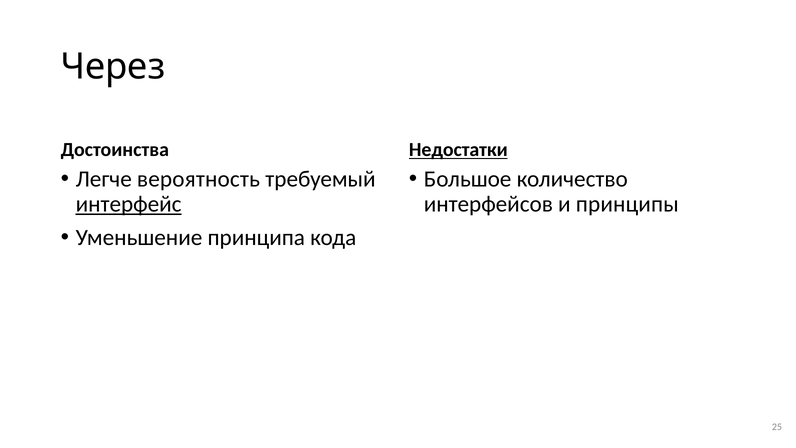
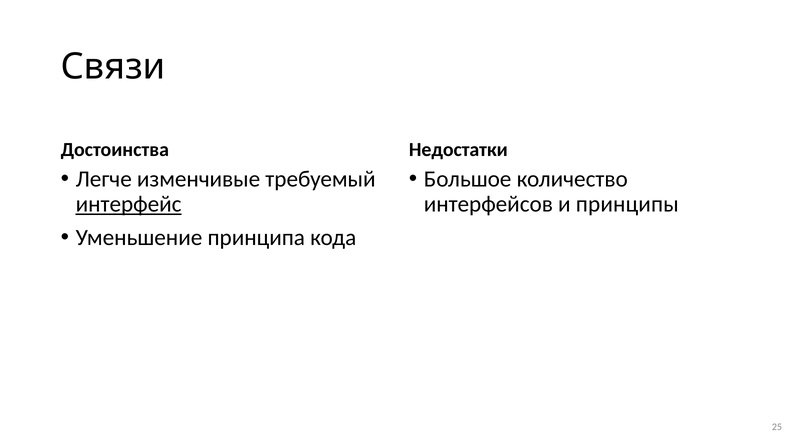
Через: Через -> Связи (113, 67)
Недостатки underline: present -> none (458, 150)
вероятность: вероятность -> изменчивые (199, 179)
